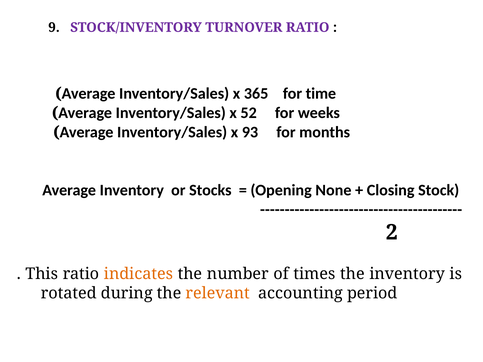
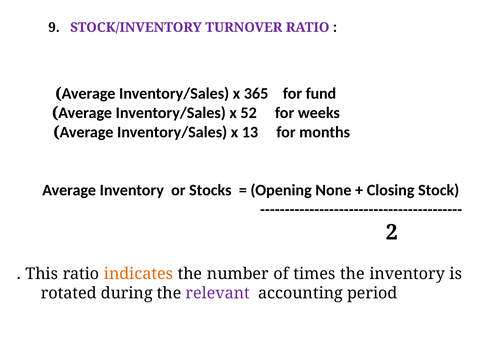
time: time -> fund (321, 94)
93: 93 -> 13 (250, 132)
relevant colour: orange -> purple (218, 293)
